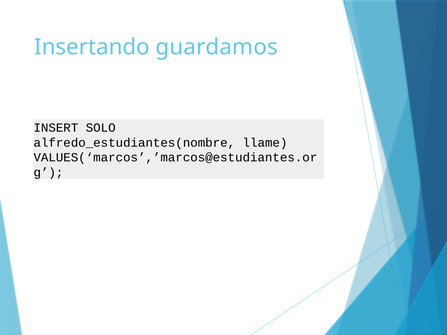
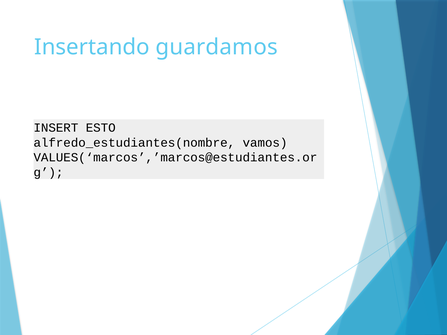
SOLO: SOLO -> ESTO (101, 128)
llame: llame -> vamos (265, 143)
